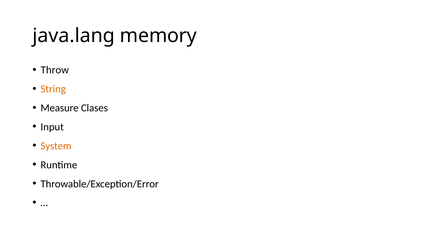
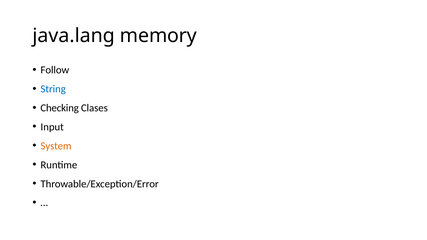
Throw: Throw -> Follow (55, 70)
String colour: orange -> blue (53, 89)
Measure: Measure -> Checking (60, 108)
